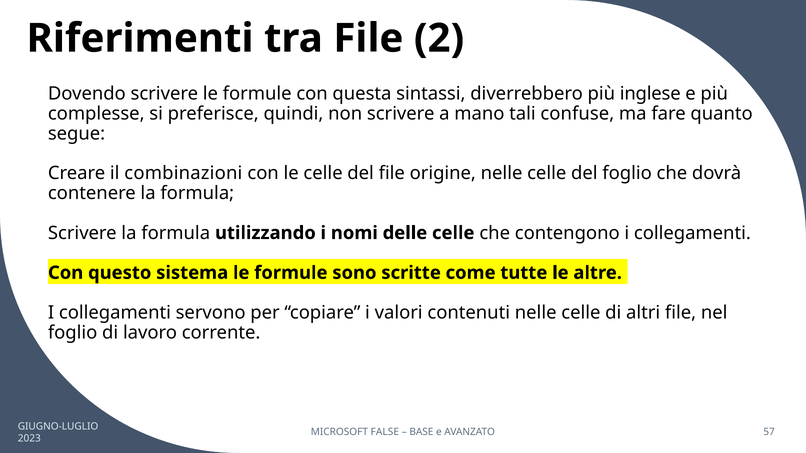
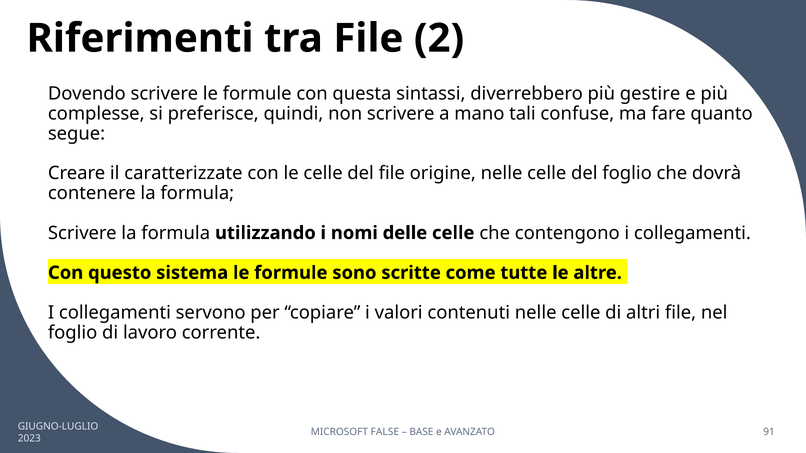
inglese: inglese -> gestire (650, 94)
combinazioni: combinazioni -> caratterizzate (183, 173)
57: 57 -> 91 (769, 432)
